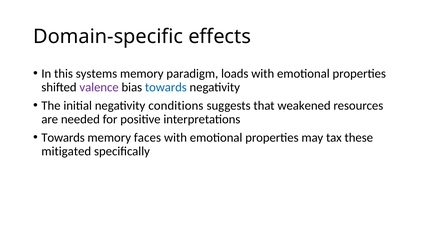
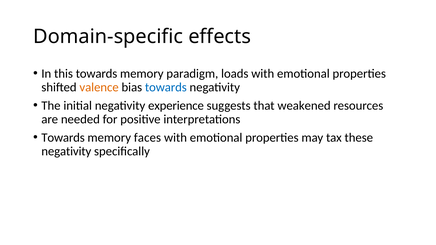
this systems: systems -> towards (97, 74)
valence colour: purple -> orange (99, 87)
conditions: conditions -> experience (176, 106)
mitigated: mitigated -> negativity (66, 151)
